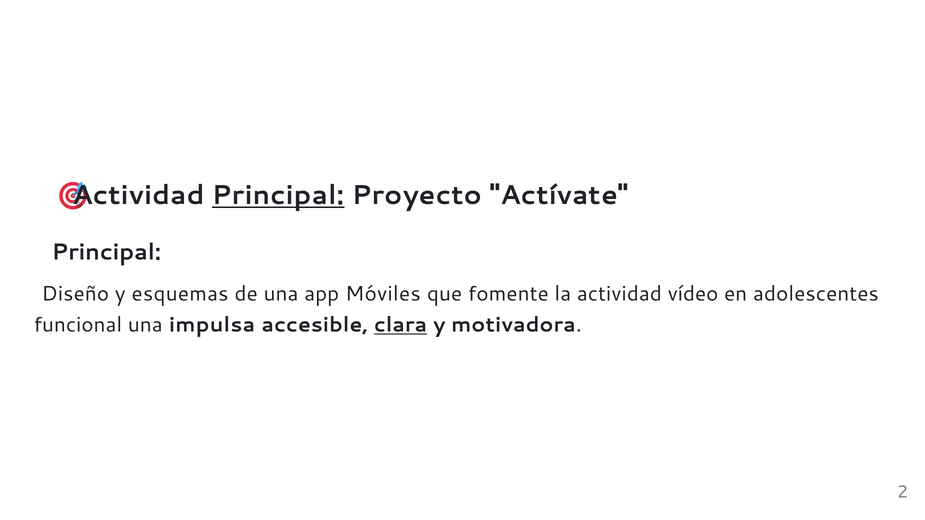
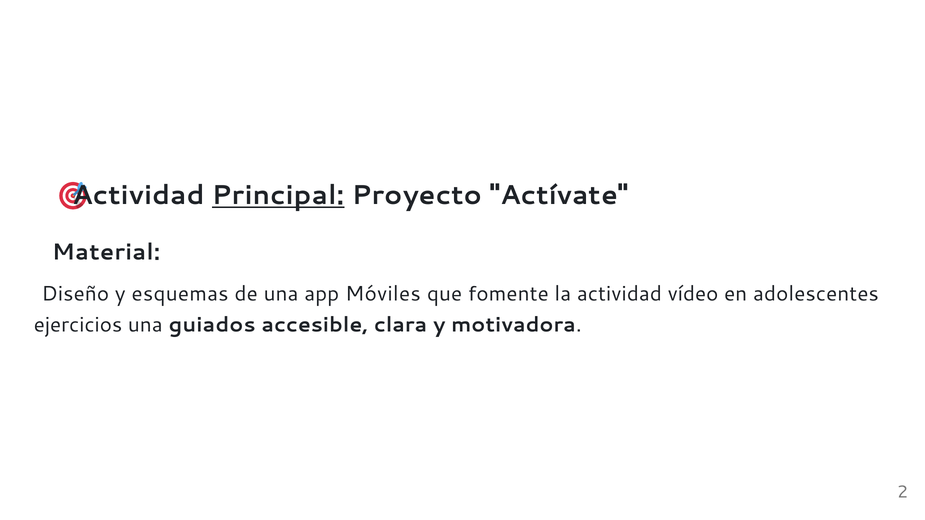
Principal: Principal -> Material (106, 252)
funcional: funcional -> ejercicios (78, 325)
impulsa: impulsa -> guiados (212, 325)
clara underline: present -> none (401, 325)
